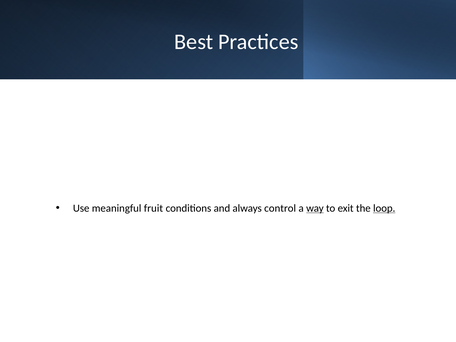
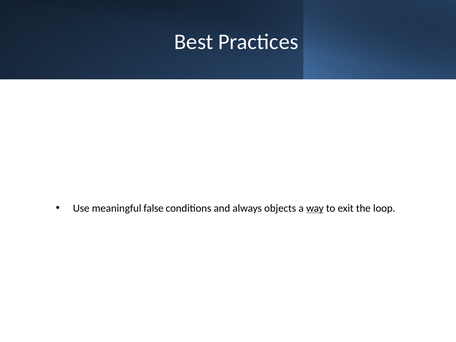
fruit: fruit -> false (154, 208)
control: control -> objects (280, 208)
loop underline: present -> none (384, 208)
